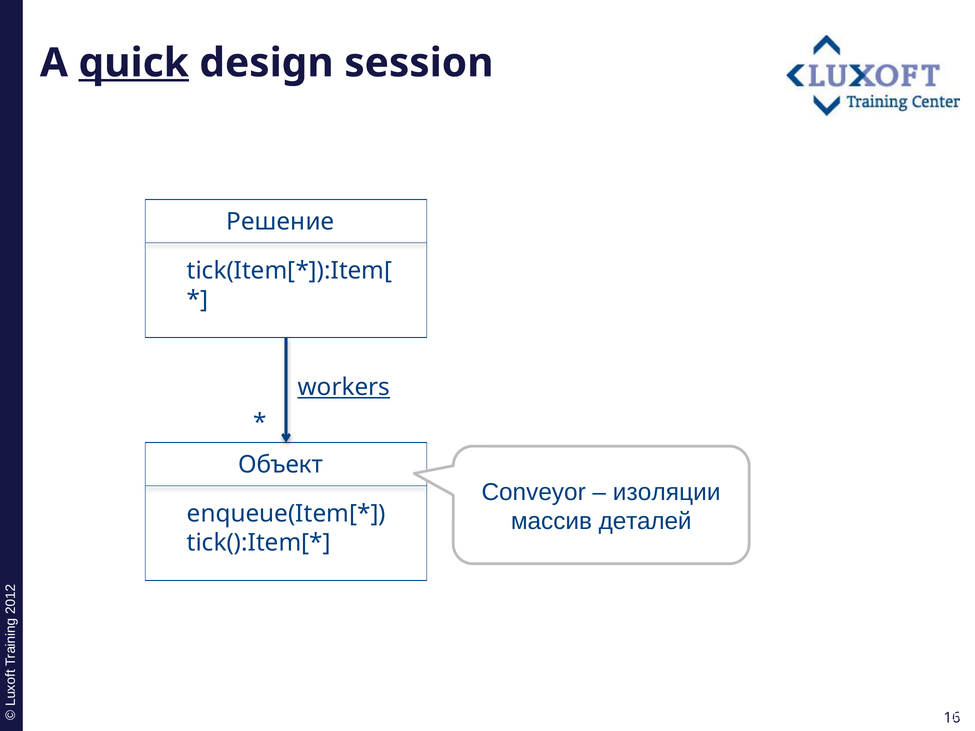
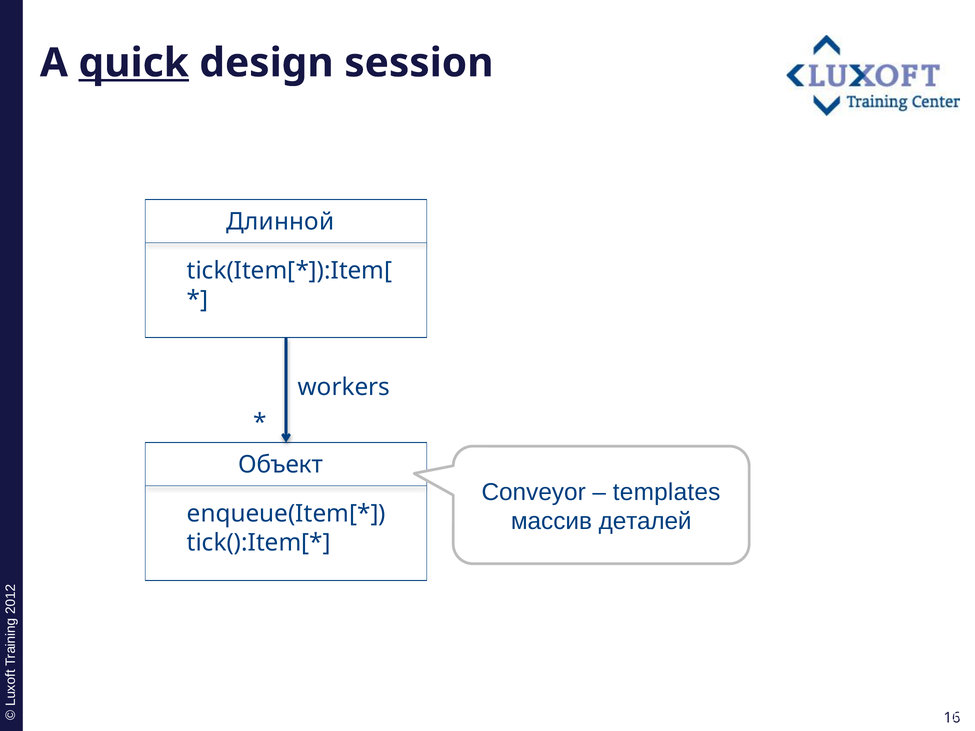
Решение: Решение -> Длинной (280, 222)
workers underline: present -> none (344, 388)
изоляции: изоляции -> templates (667, 492)
